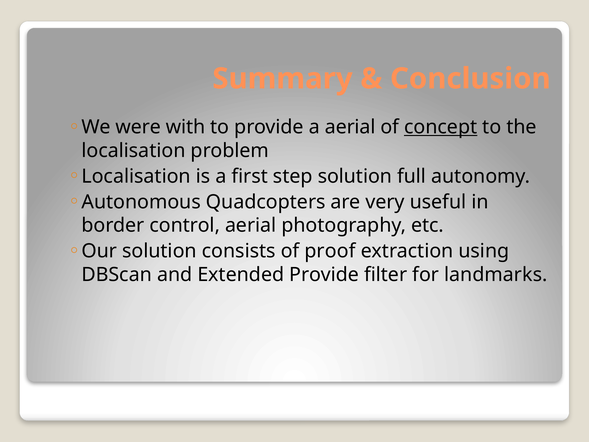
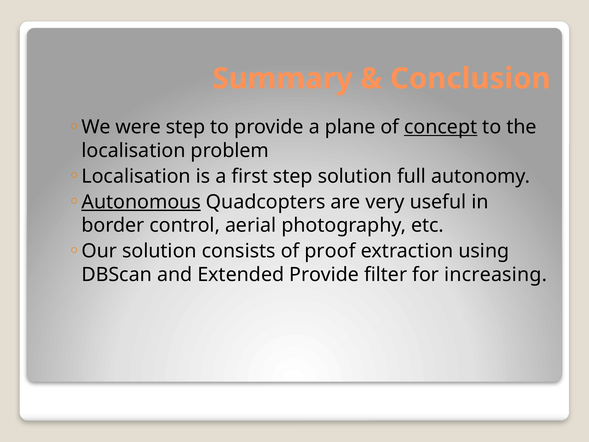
were with: with -> step (186, 127)
a aerial: aerial -> plane (350, 127)
Autonomous underline: none -> present (141, 202)
landmarks: landmarks -> increasing (496, 275)
